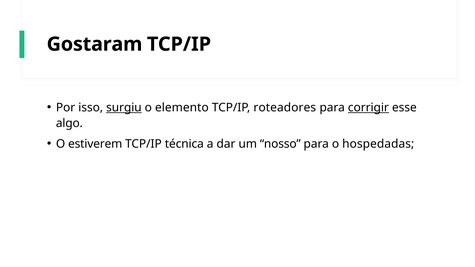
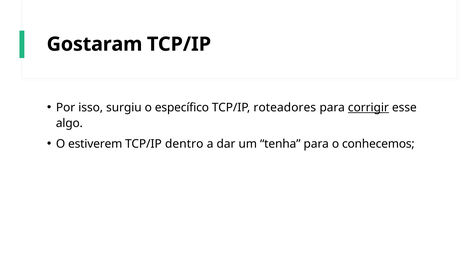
surgiu underline: present -> none (124, 108)
elemento: elemento -> específico (182, 108)
técnica: técnica -> dentro (184, 144)
nosso: nosso -> tenha (280, 144)
hospedadas: hospedadas -> conhecemos (378, 144)
